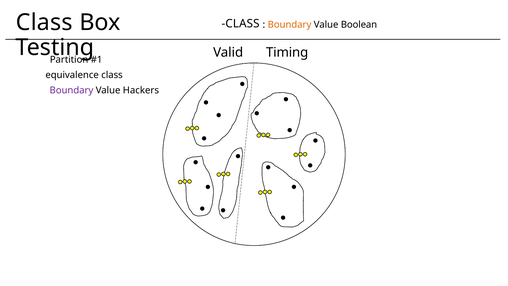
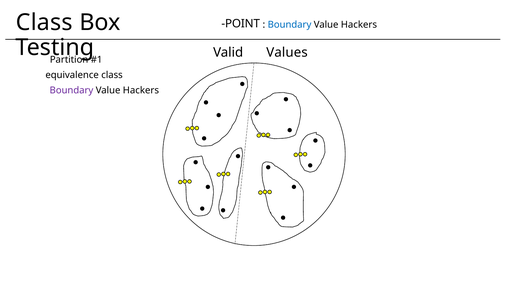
CLASS: CLASS -> POINT (241, 24)
Boundary colour: orange -> blue (290, 25)
Boolean: Boolean -> Hackers (359, 25)
Timing: Timing -> Values (287, 53)
